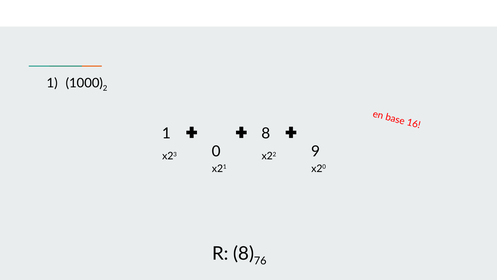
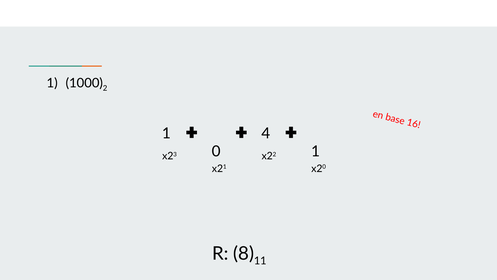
1 8: 8 -> 4 (266, 133)
0 9: 9 -> 1 (315, 151)
76: 76 -> 11 (260, 261)
